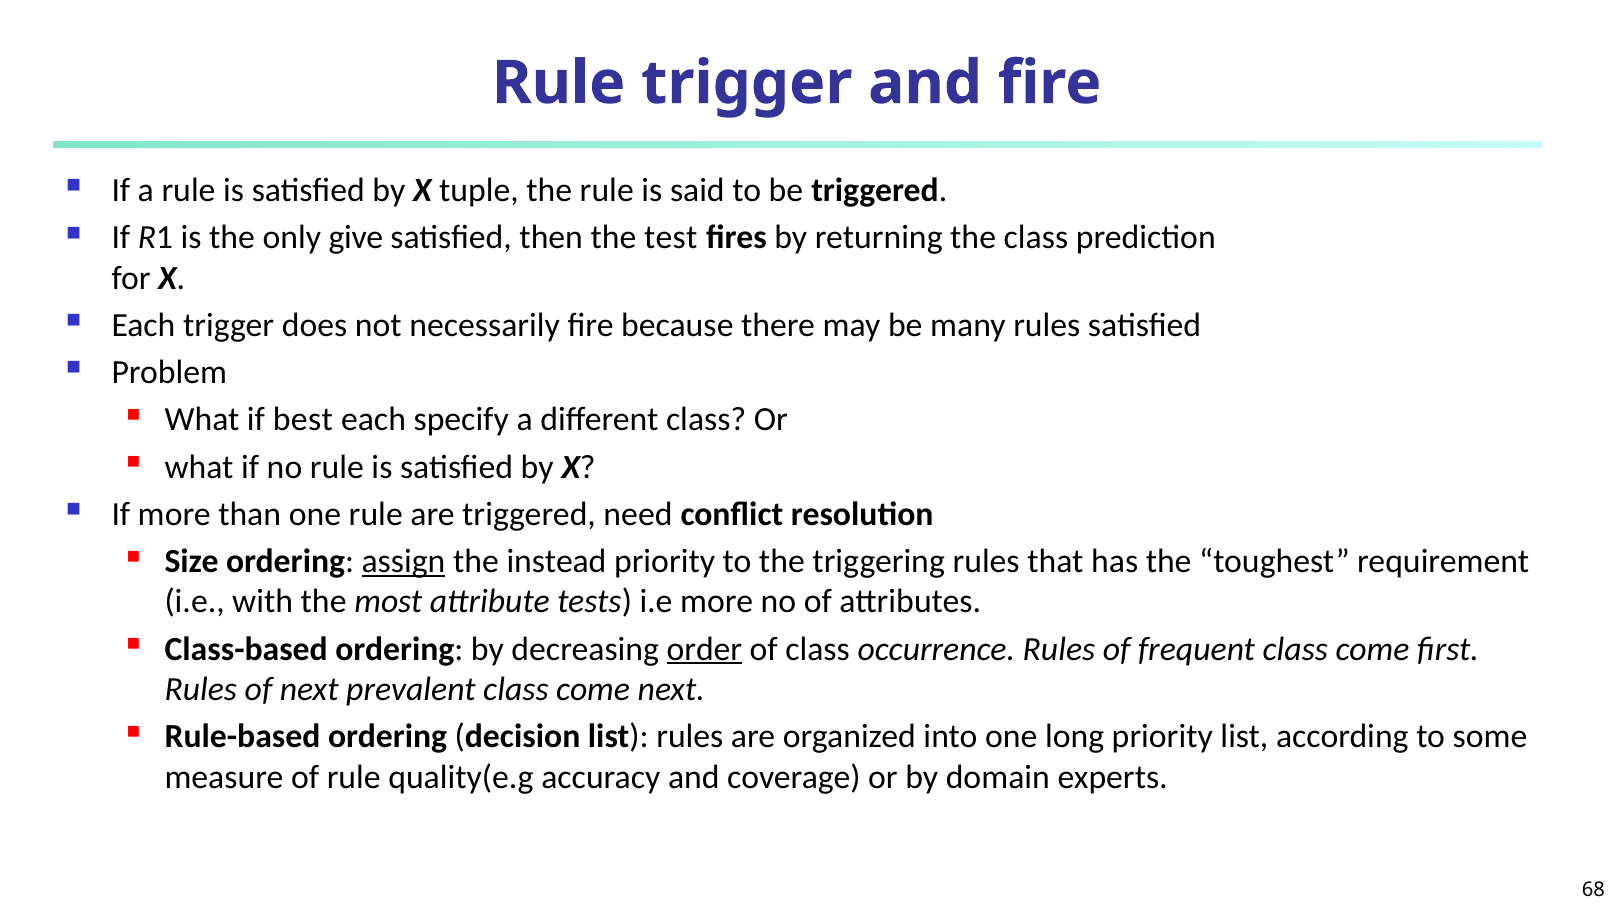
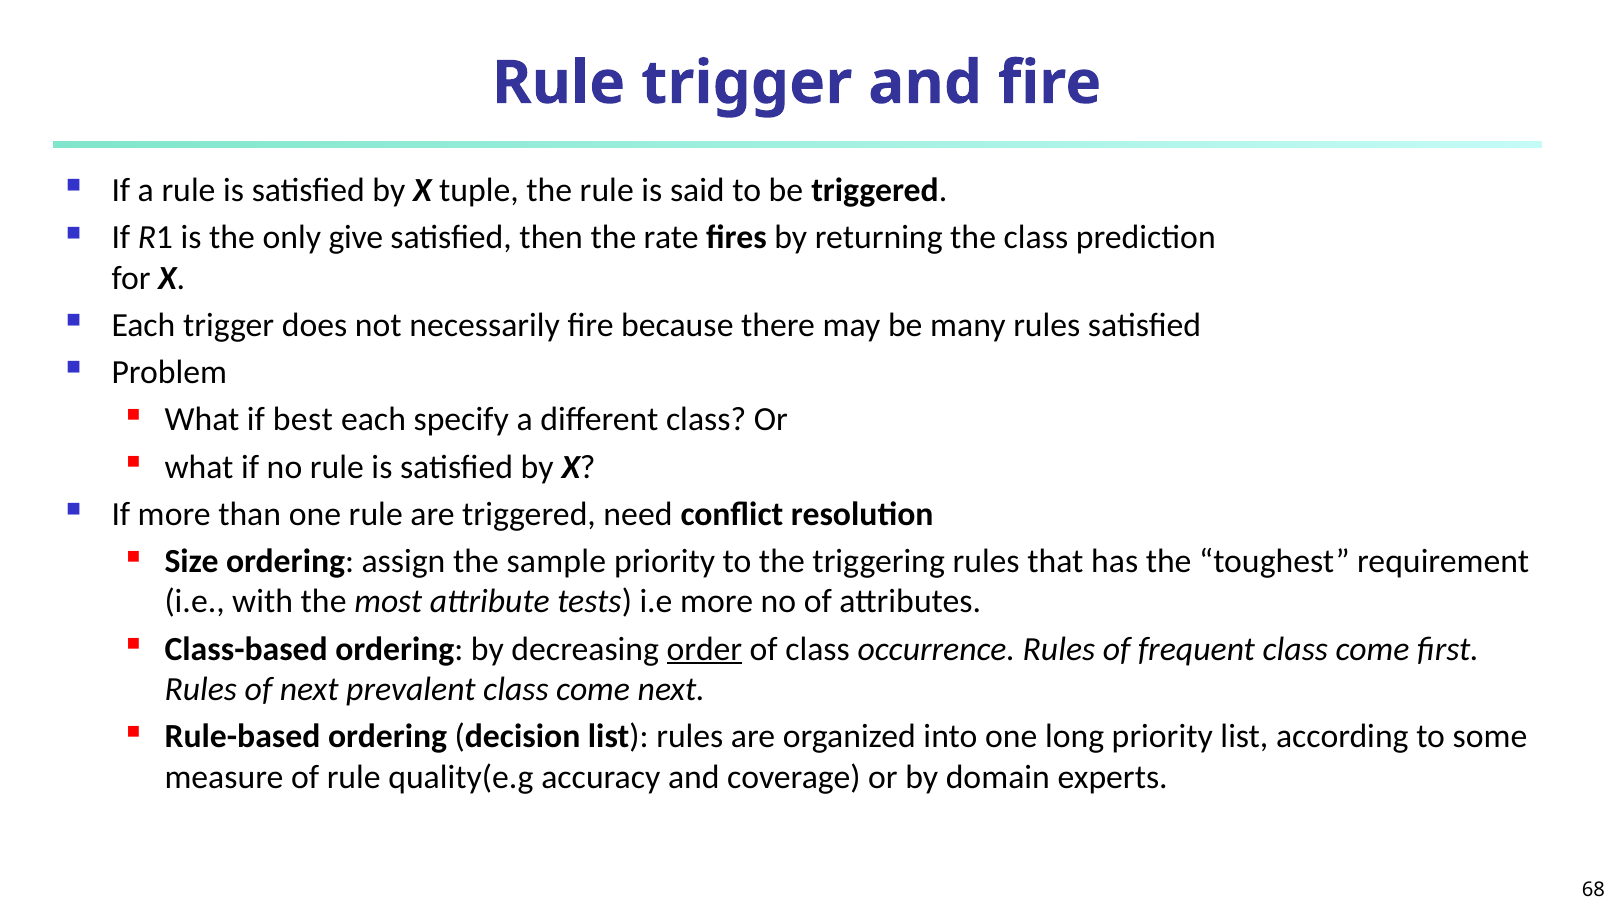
test: test -> rate (671, 238)
assign underline: present -> none (403, 561)
instead: instead -> sample (556, 561)
